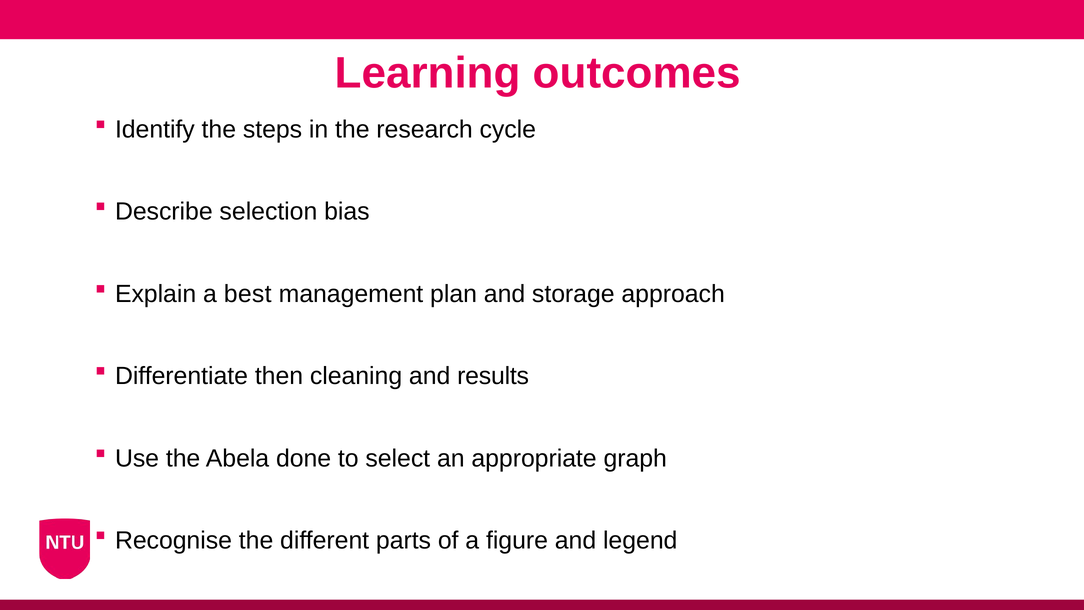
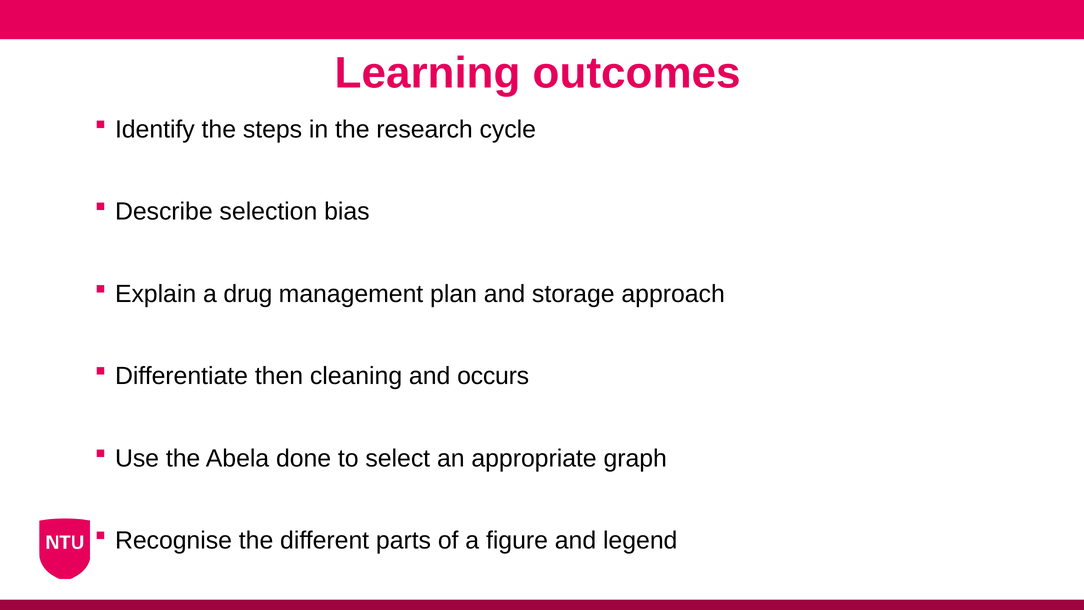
best: best -> drug (248, 294)
results: results -> occurs (493, 376)
